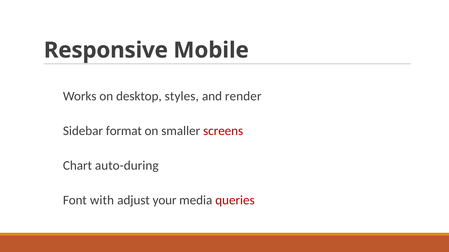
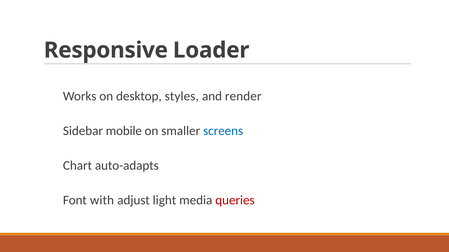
Mobile: Mobile -> Loader (211, 50)
format: format -> mobile (124, 131)
screens colour: red -> blue (223, 131)
auto-during: auto-during -> auto-adapts (127, 166)
your: your -> light (164, 201)
